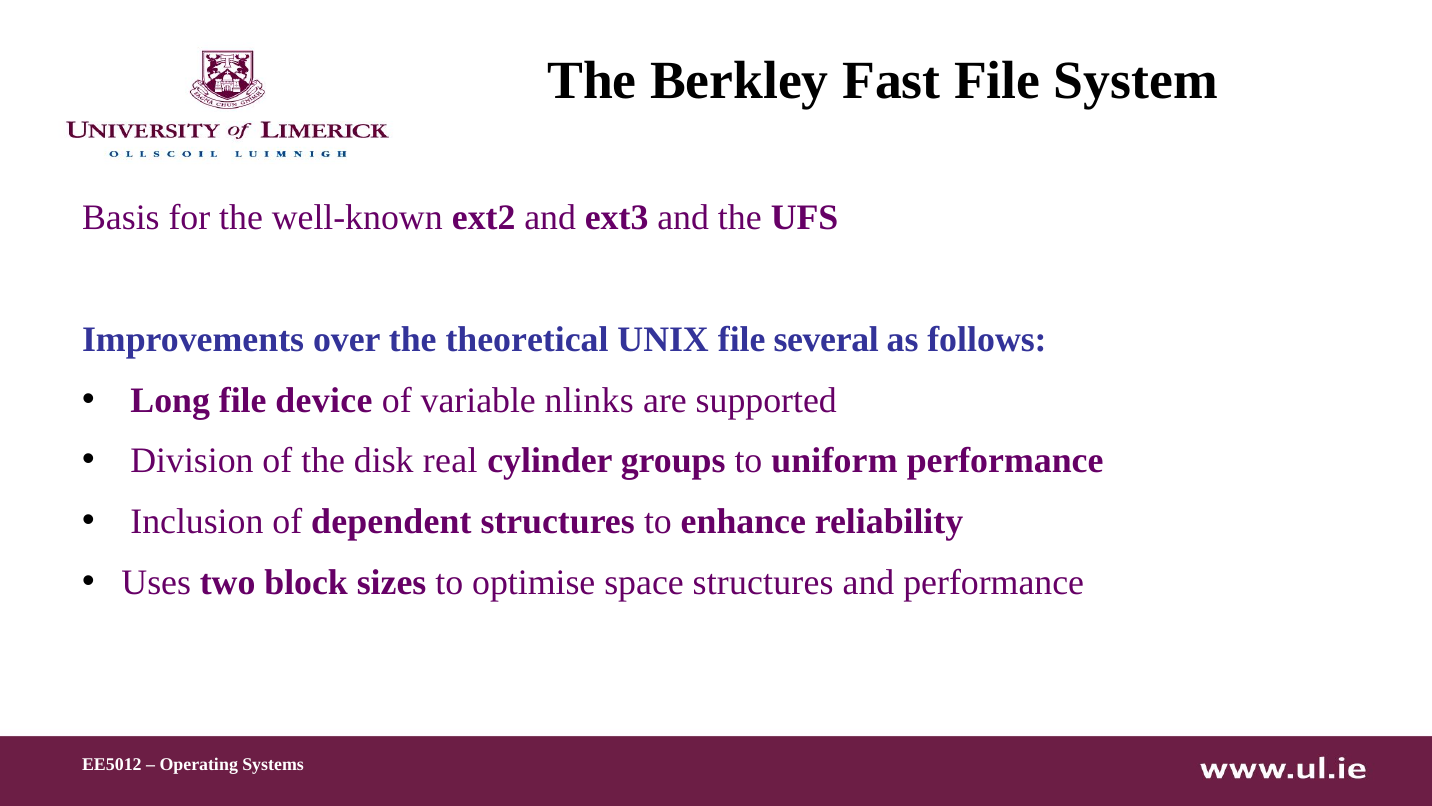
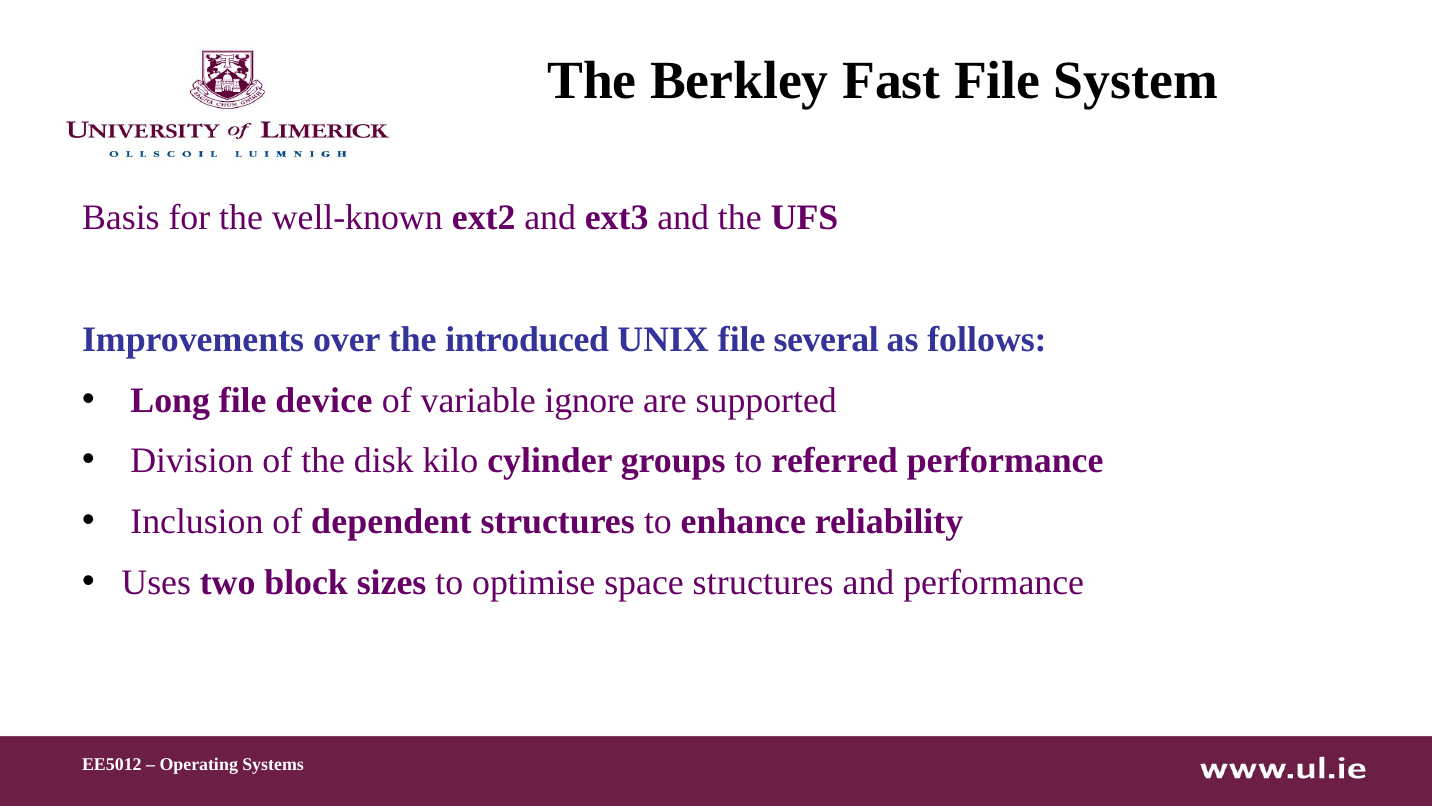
theoretical: theoretical -> introduced (527, 339)
nlinks: nlinks -> ignore (590, 400)
real: real -> kilo (450, 461)
uniform: uniform -> referred (835, 461)
